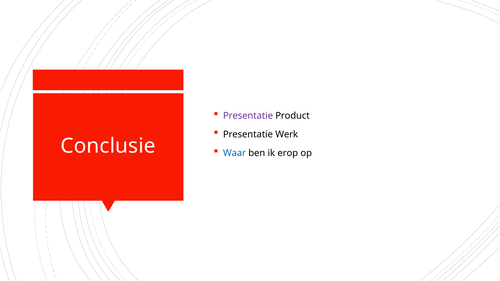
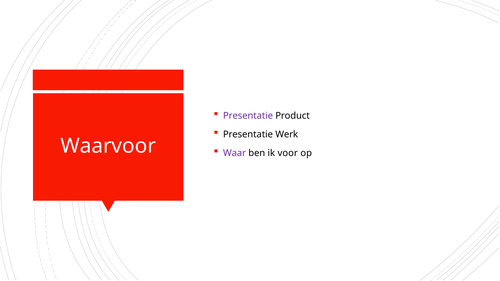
Conclusie: Conclusie -> Waarvoor (108, 146)
Waar colour: blue -> purple (235, 153)
erop: erop -> voor (288, 153)
